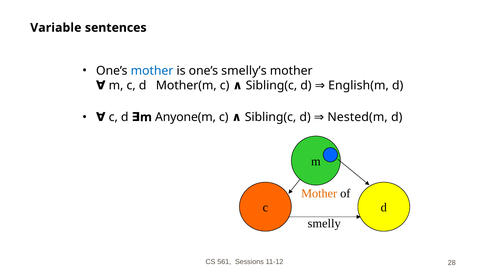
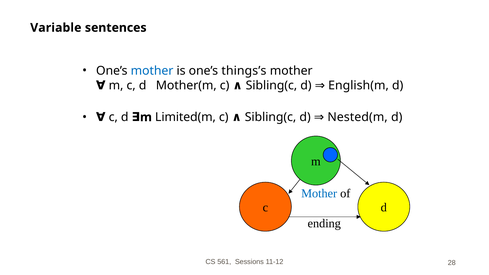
smelly’s: smelly’s -> things’s (244, 71)
Anyone(m: Anyone(m -> Limited(m (185, 117)
Mother colour: orange -> blue (319, 194)
smelly: smelly -> ending (324, 224)
